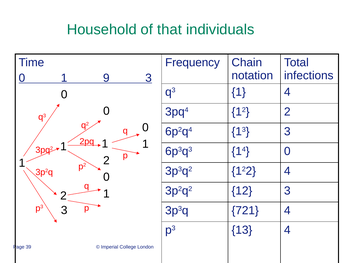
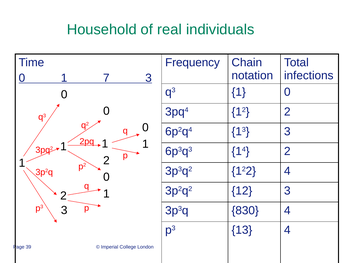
that: that -> real (169, 30)
9: 9 -> 7 (106, 78)
1 4: 4 -> 0 (287, 92)
14 0: 0 -> 2 (287, 151)
721: 721 -> 830 (245, 211)
